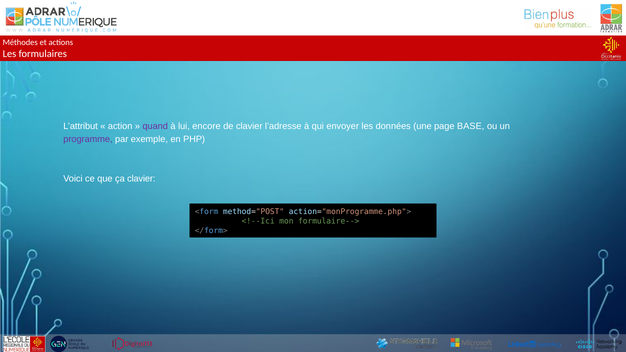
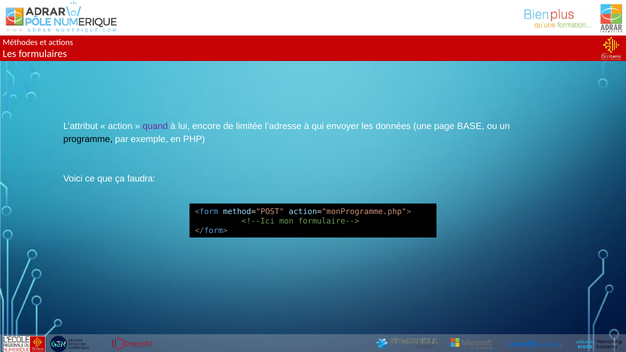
de clavier: clavier -> limitée (249, 126)
programme colour: purple -> black (88, 139)
ça clavier: clavier -> faudra (141, 179)
